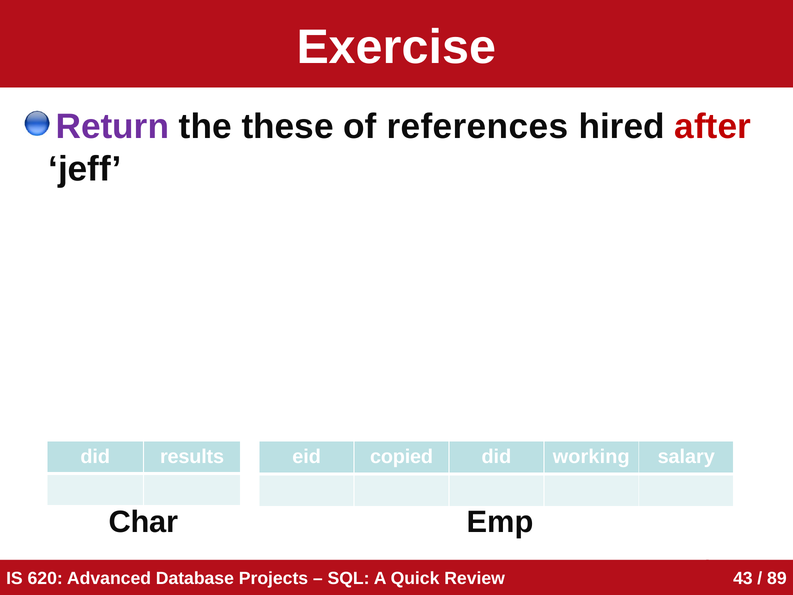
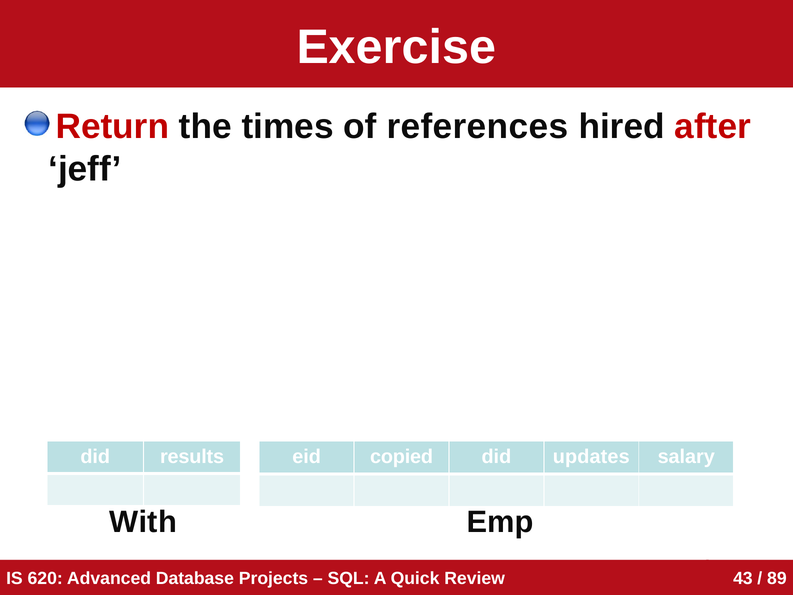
Return colour: purple -> red (112, 127)
these: these -> times (288, 127)
working: working -> updates (591, 456)
Char: Char -> With (143, 522)
